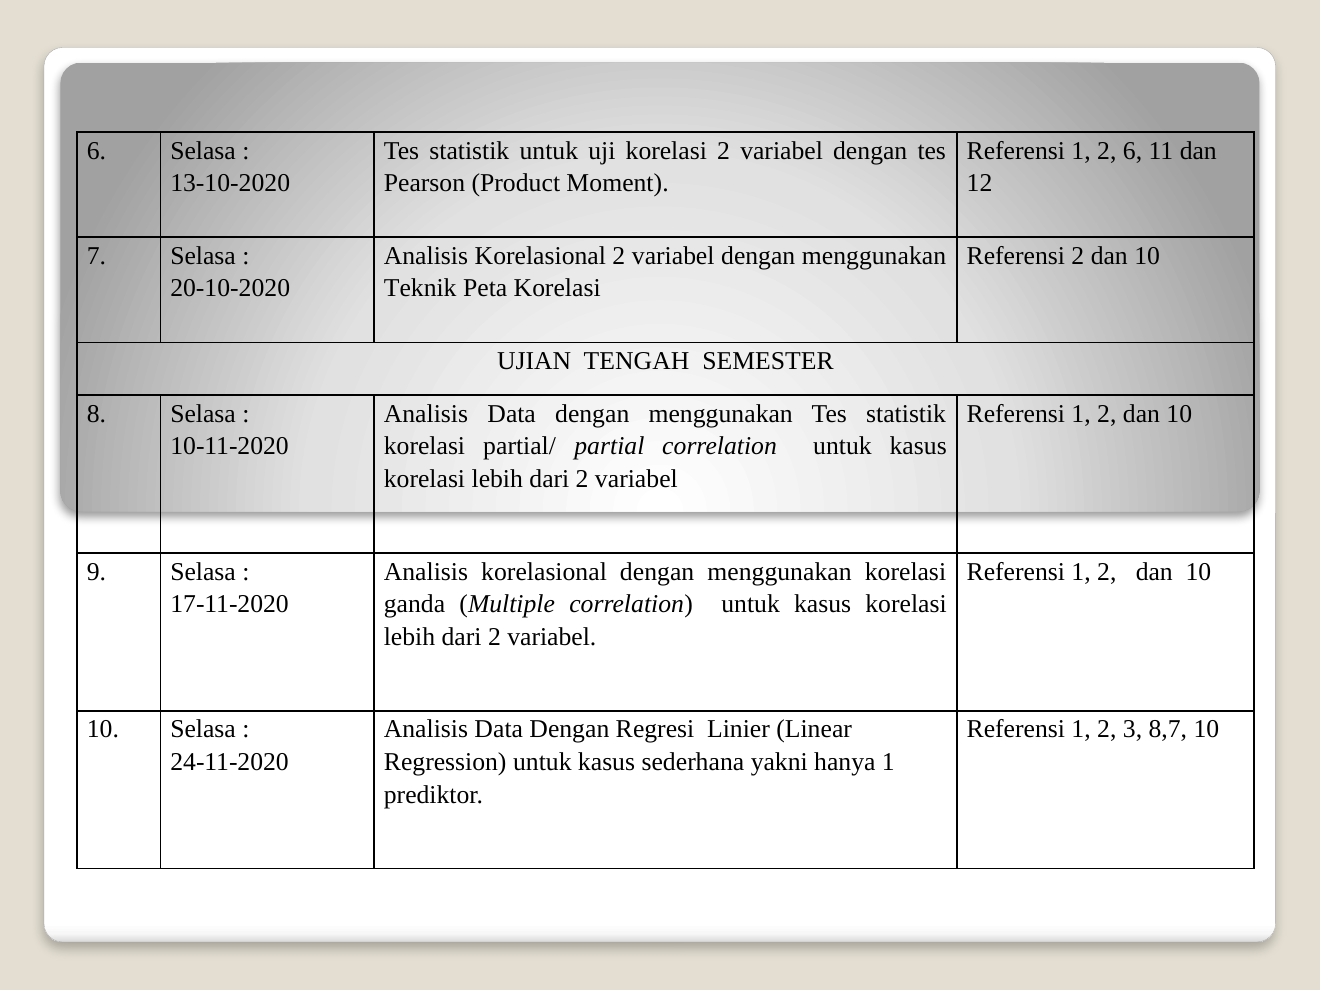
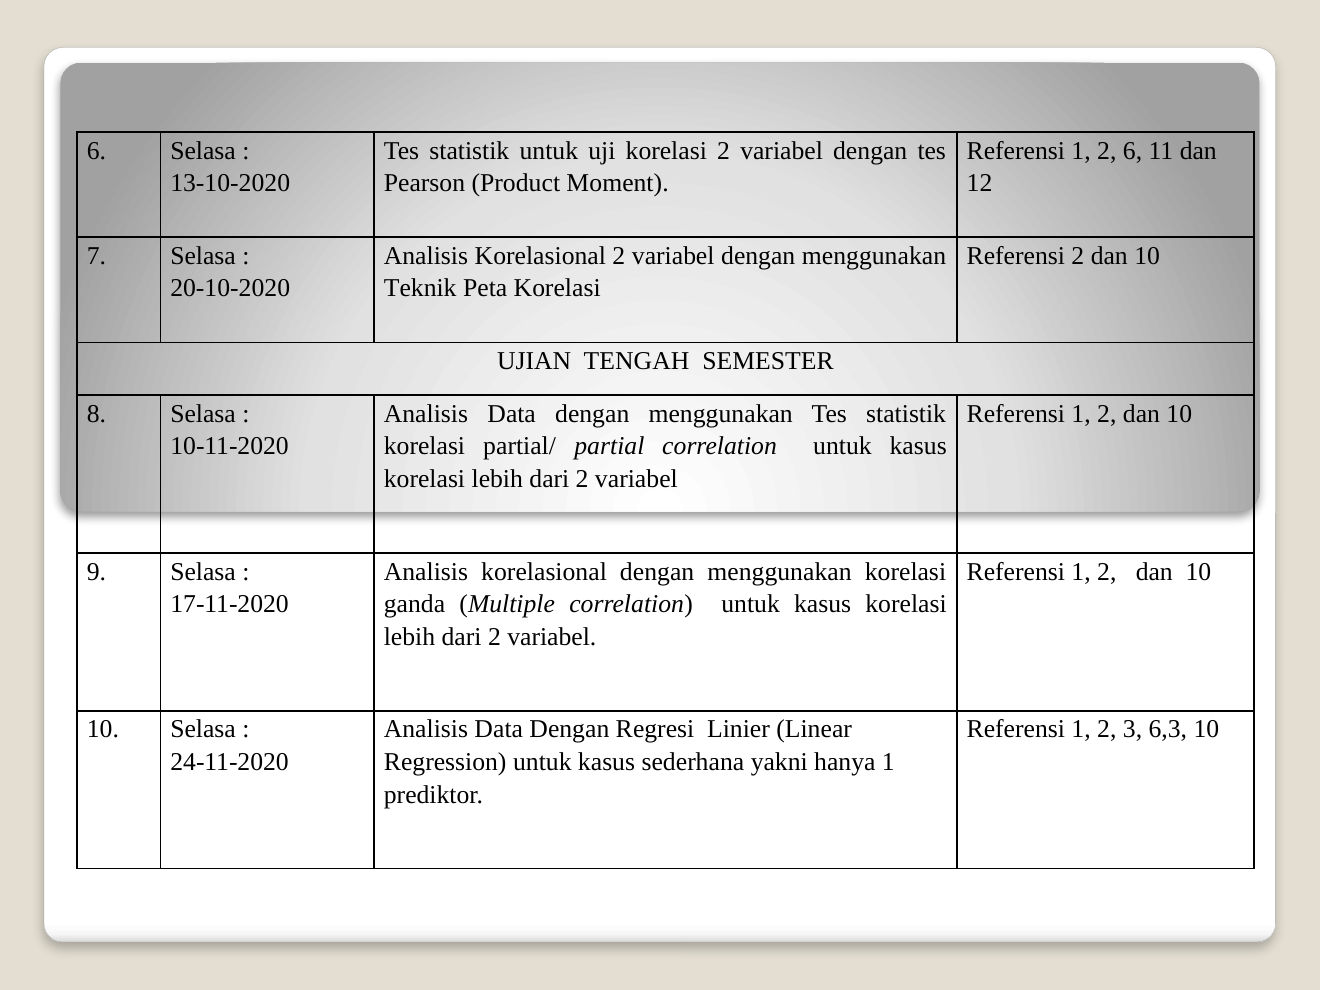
8,7: 8,7 -> 6,3 (1168, 729)
